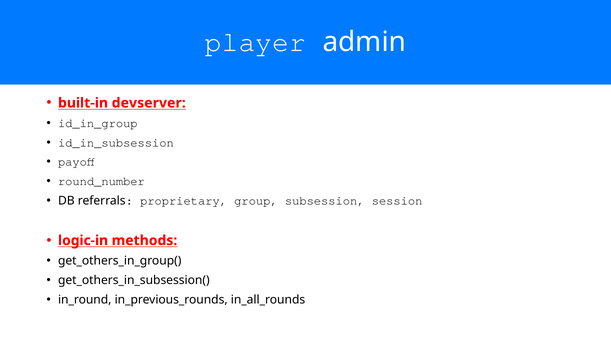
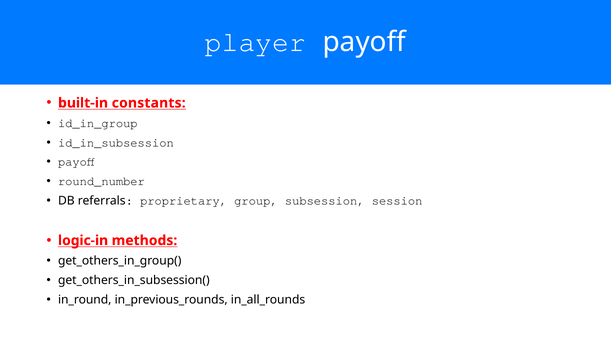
player admin: admin -> payoff (364, 42)
devserver: devserver -> constants (149, 103)
